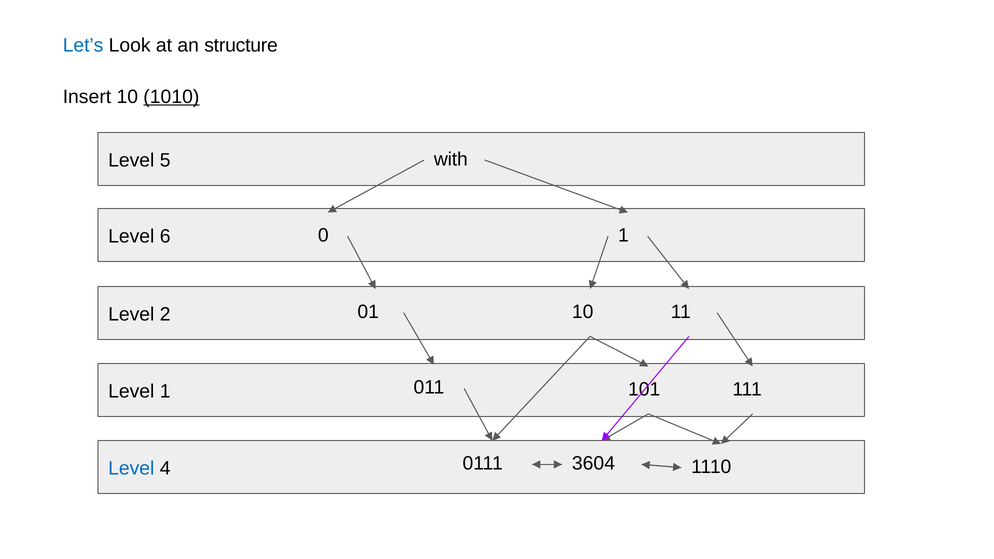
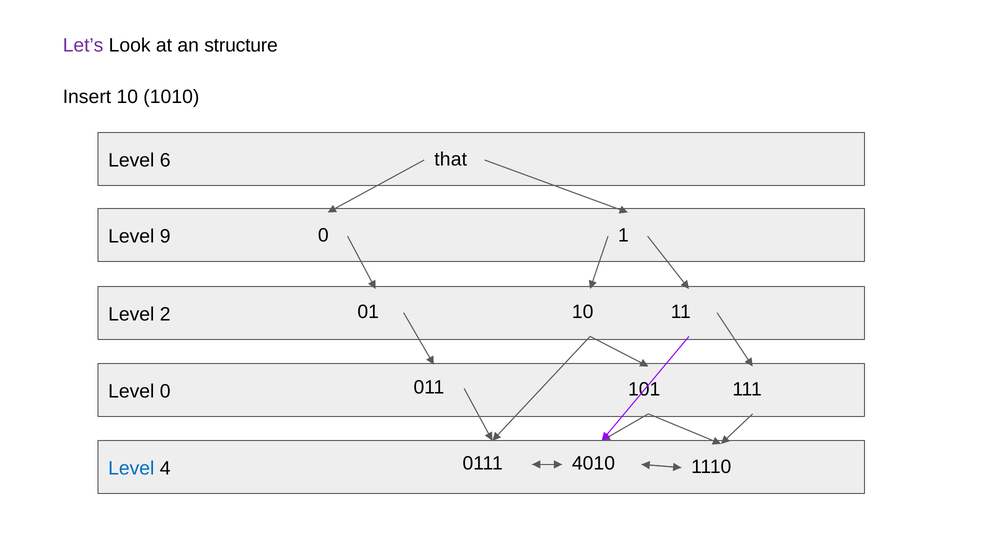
Let’s colour: blue -> purple (83, 46)
1010 underline: present -> none (171, 97)
with: with -> that (451, 159)
5: 5 -> 6 (165, 161)
6: 6 -> 9 (165, 237)
Level 1: 1 -> 0 (165, 392)
3604: 3604 -> 4010 (593, 464)
